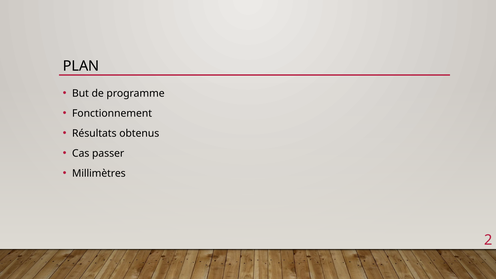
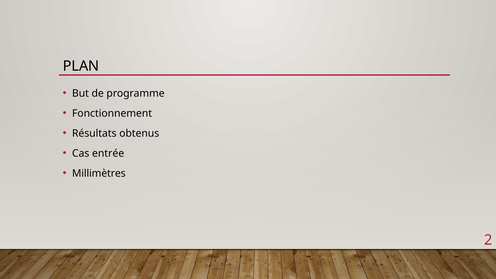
passer: passer -> entrée (108, 153)
